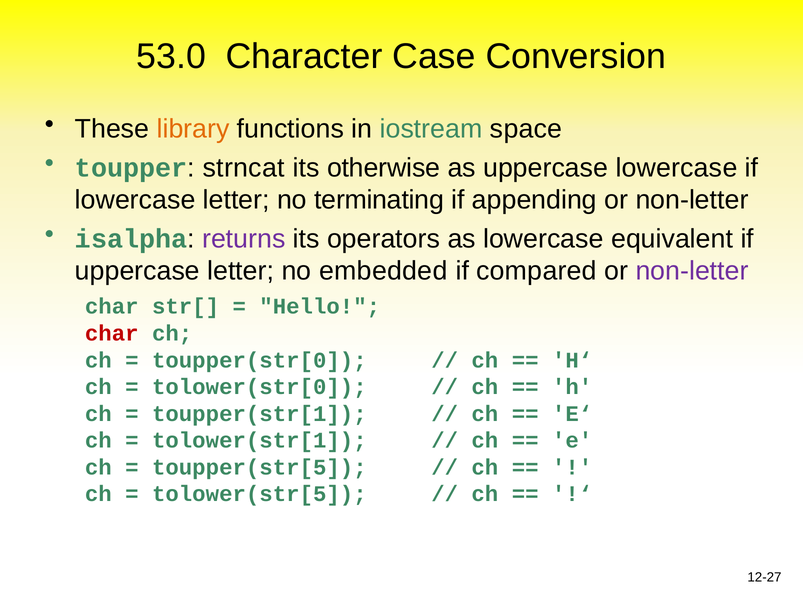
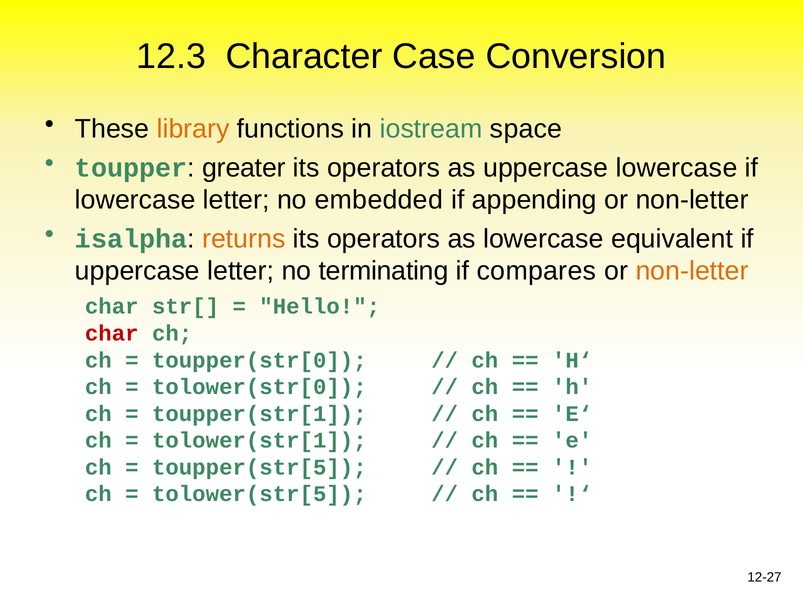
53.0: 53.0 -> 12.3 (171, 57)
strncat: strncat -> greater (244, 168)
otherwise: otherwise -> operators (384, 168)
terminating: terminating -> embedded (379, 200)
returns colour: purple -> orange (244, 239)
embedded: embedded -> terminating (384, 271)
compared: compared -> compares (536, 271)
non-letter colour: purple -> orange (692, 271)
